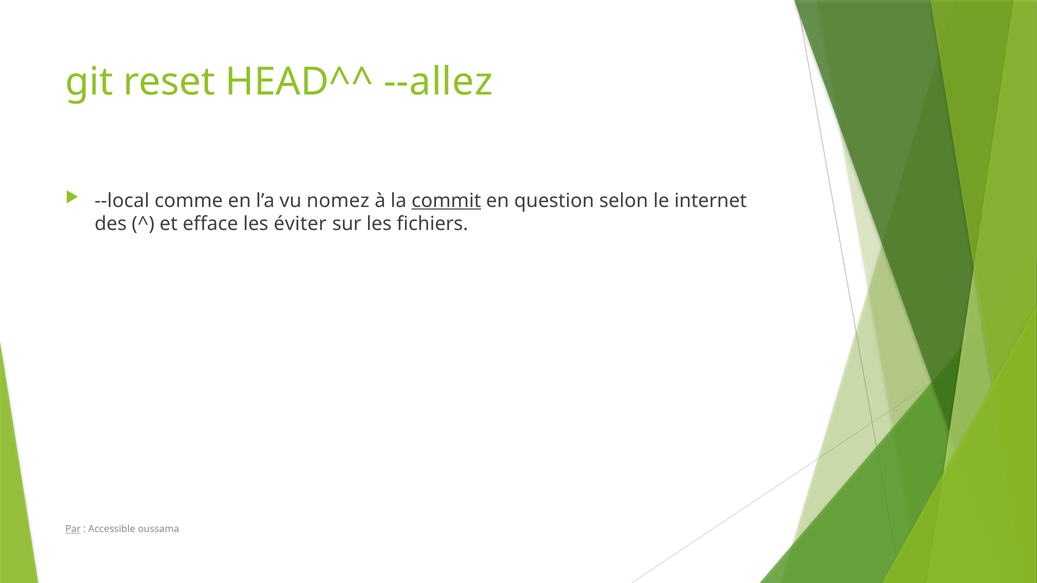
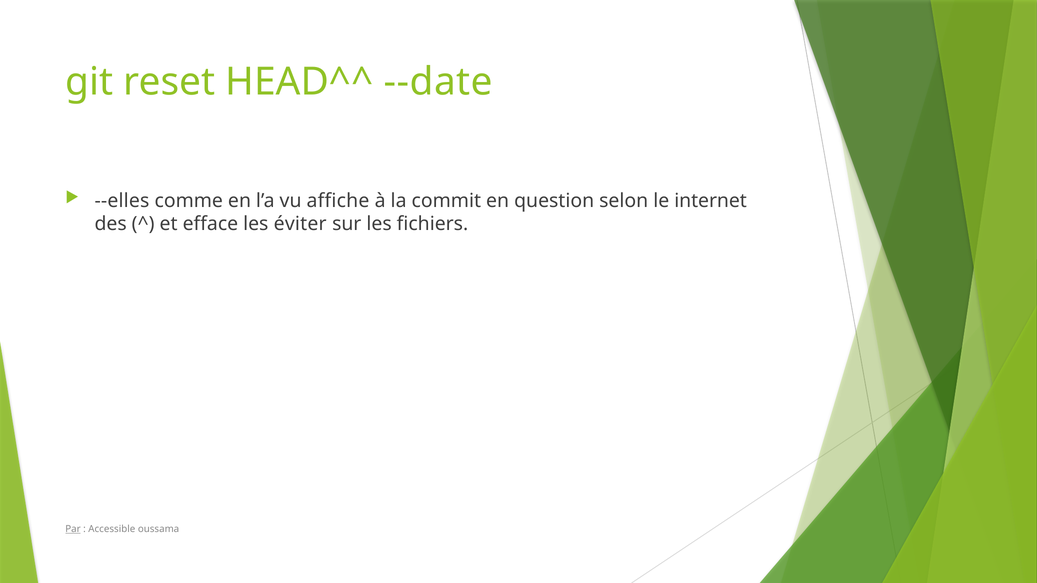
--allez: --allez -> --date (438, 82)
--local: --local -> --elles (122, 201)
nomez: nomez -> affiche (338, 201)
commit underline: present -> none (446, 201)
